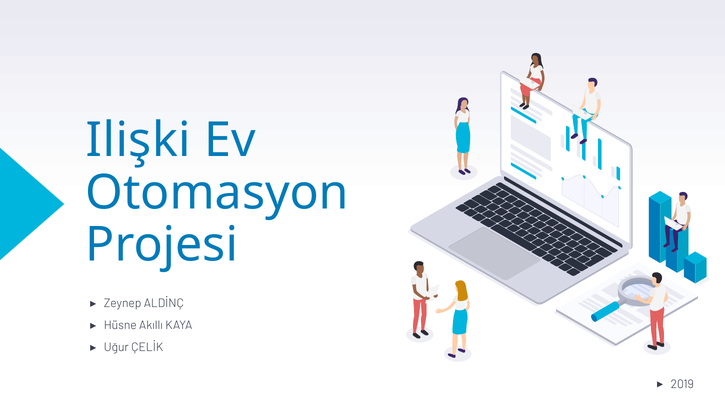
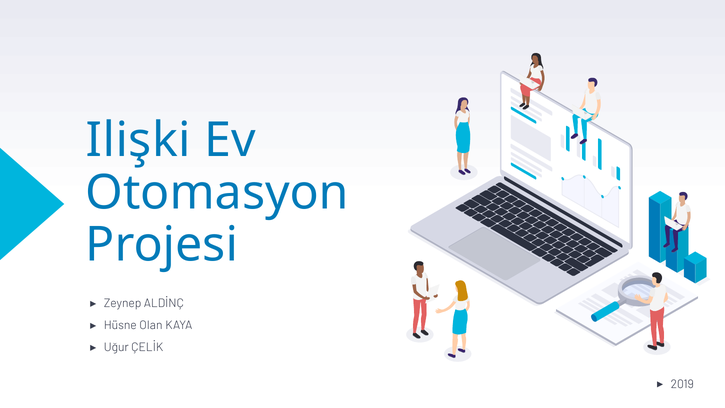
Akıllı: Akıllı -> Olan (151, 325)
